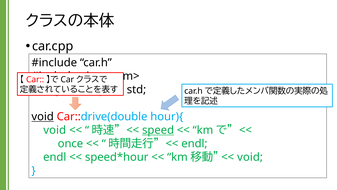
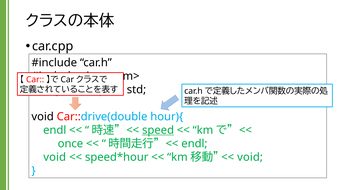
void underline: present -> none (43, 116)
void: void -> endl (55, 130)
endl: endl -> void (55, 157)
